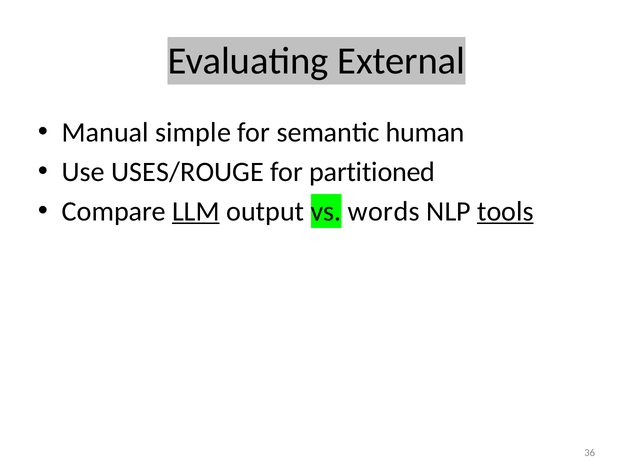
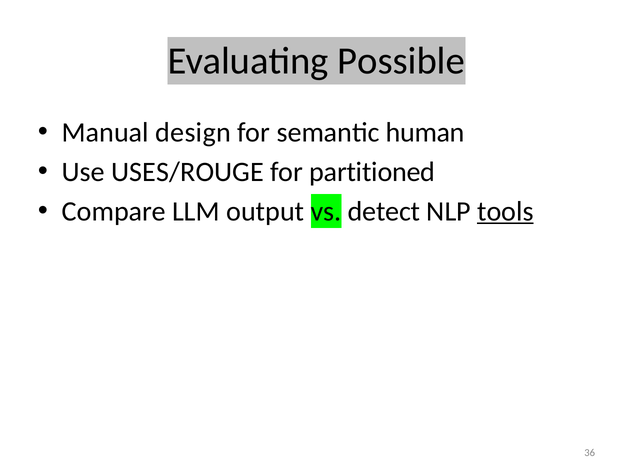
External: External -> Possible (401, 61)
simple: simple -> design (193, 133)
LLM underline: present -> none (196, 212)
words: words -> detect (384, 212)
